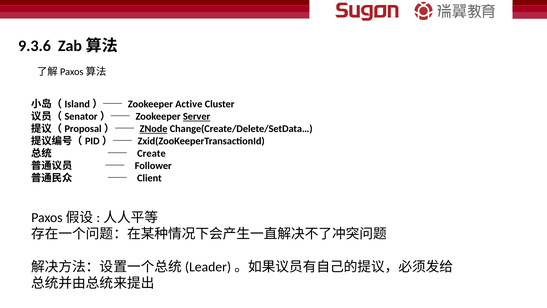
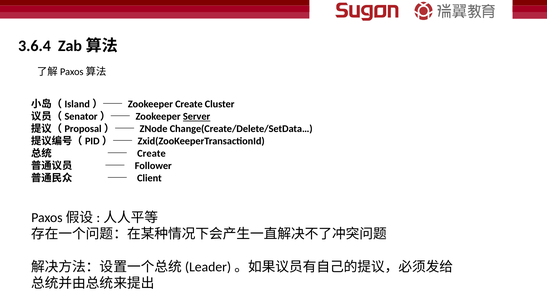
9.3.6: 9.3.6 -> 3.6.4 (35, 46)
Zookeeper Active: Active -> Create (189, 104)
ZNode underline: present -> none (154, 129)
